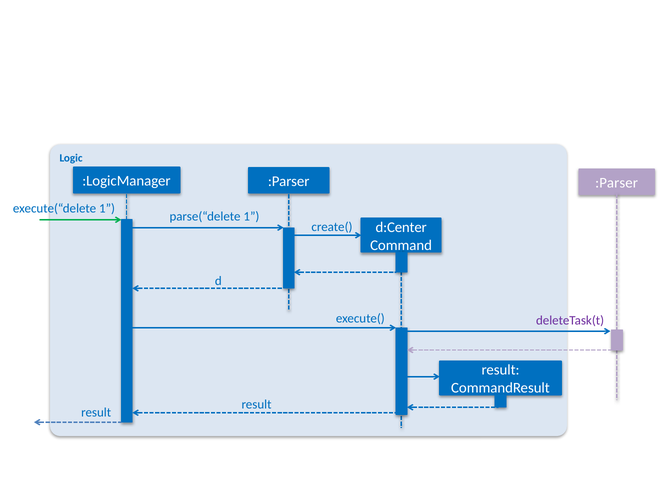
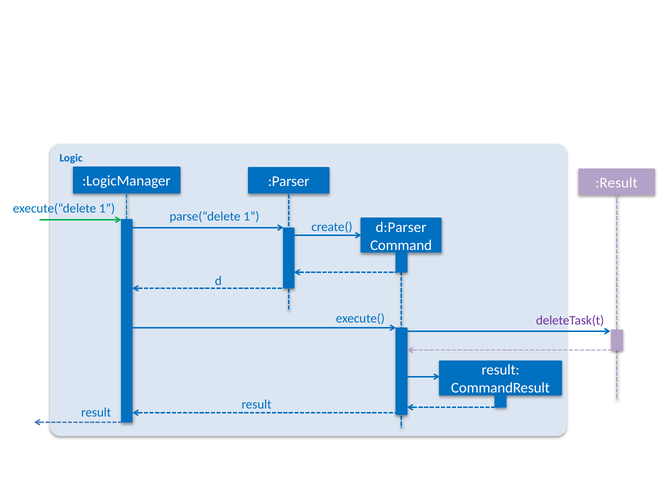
:Parser: :Parser -> :Result (617, 183)
d:Center: d:Center -> d:Parser (401, 228)
